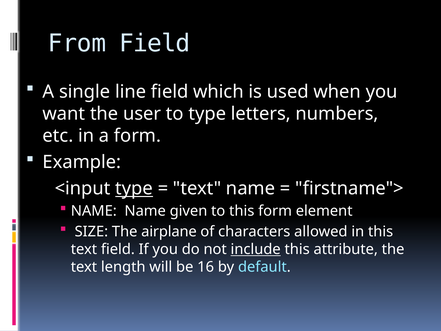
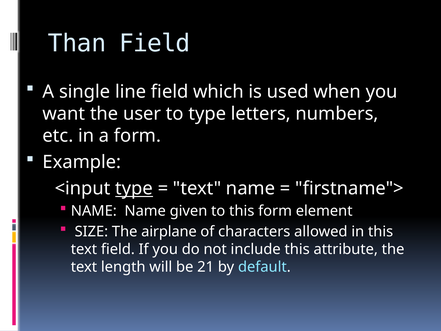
From: From -> Than (77, 43)
include underline: present -> none (256, 249)
16: 16 -> 21 (206, 267)
